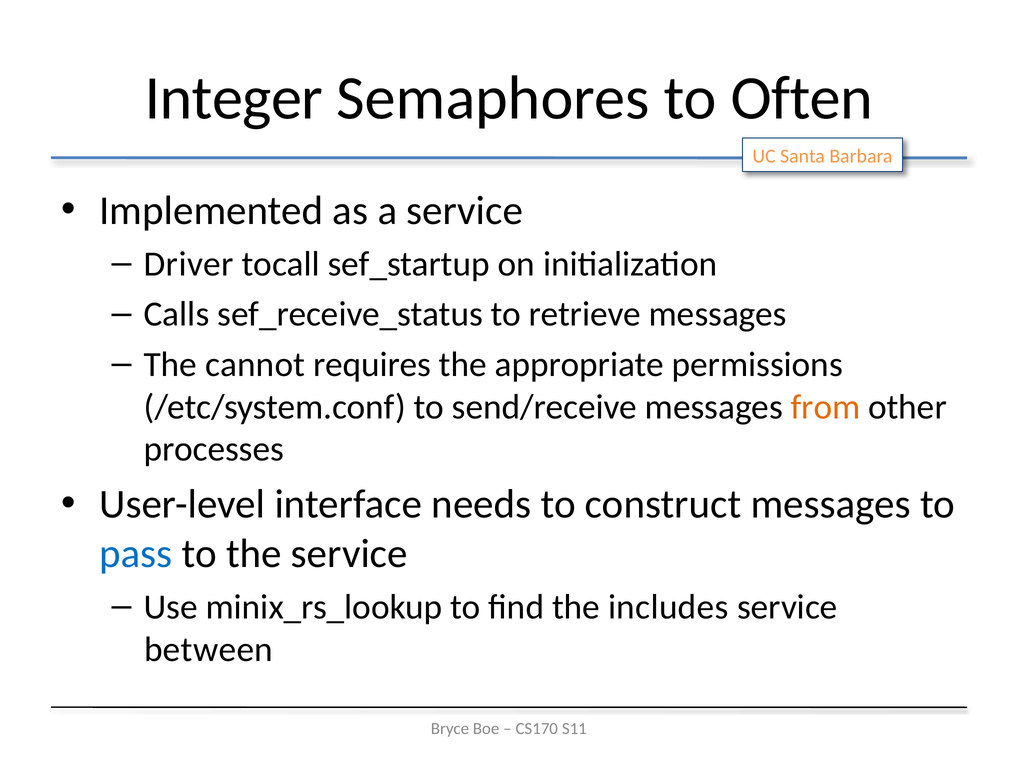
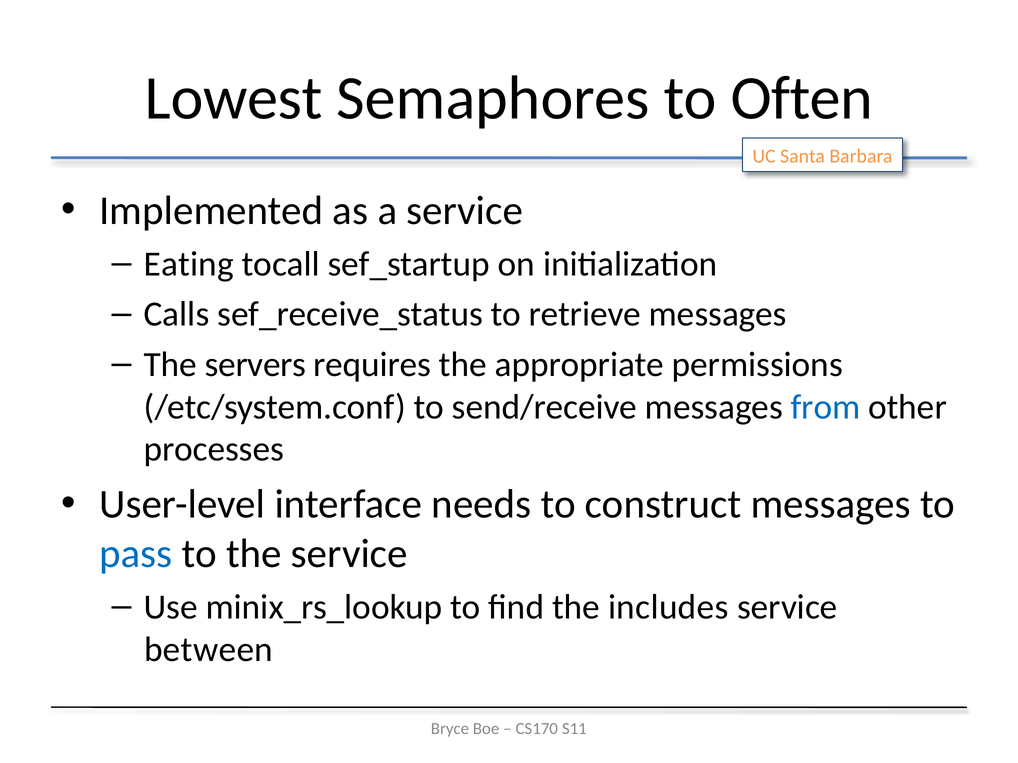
Integer: Integer -> Lowest (234, 99)
Driver: Driver -> Eating (189, 264)
cannot: cannot -> servers (255, 365)
from colour: orange -> blue (825, 407)
